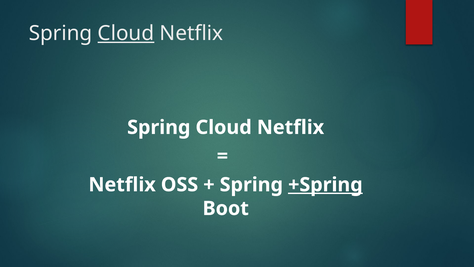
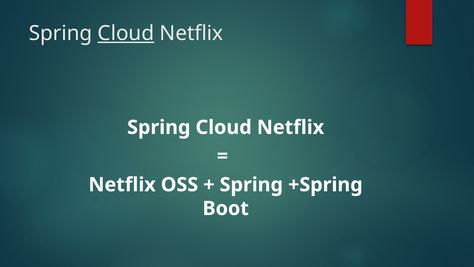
+Spring underline: present -> none (325, 184)
